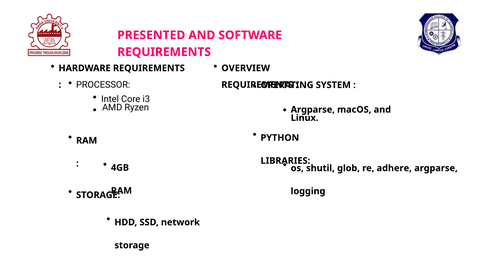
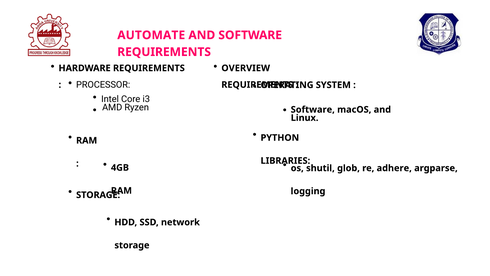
PRESENTED: PRESENTED -> AUTOMATE (151, 35)
Ryzen Argparse: Argparse -> Software (313, 109)
